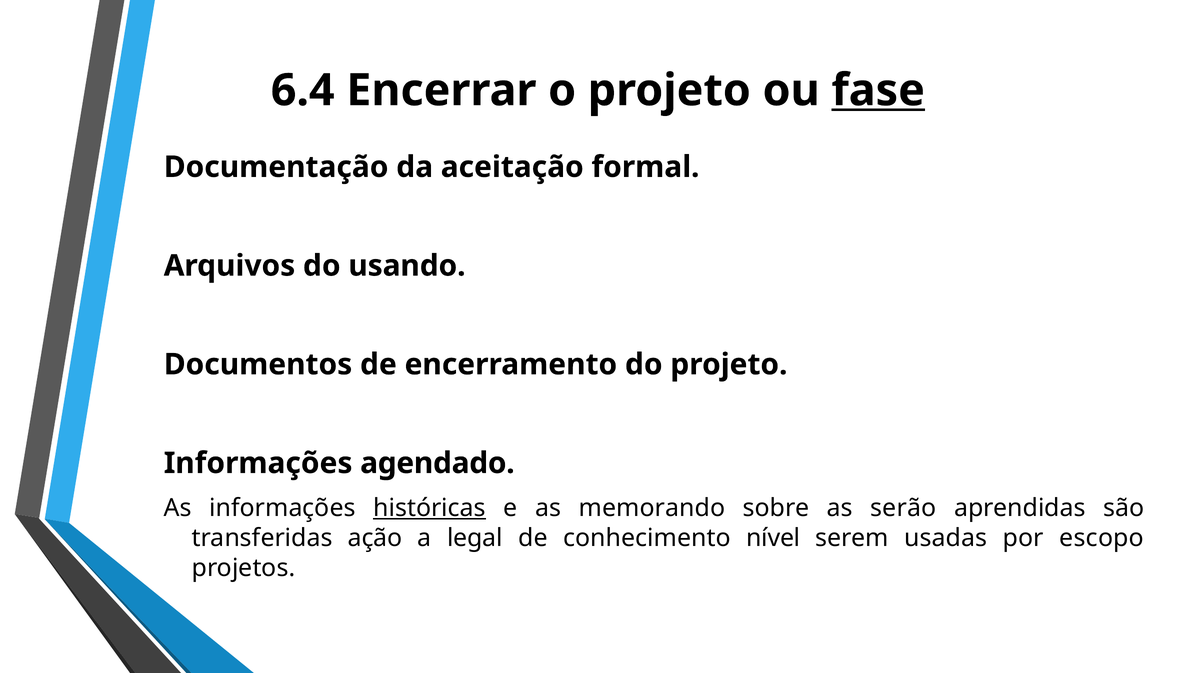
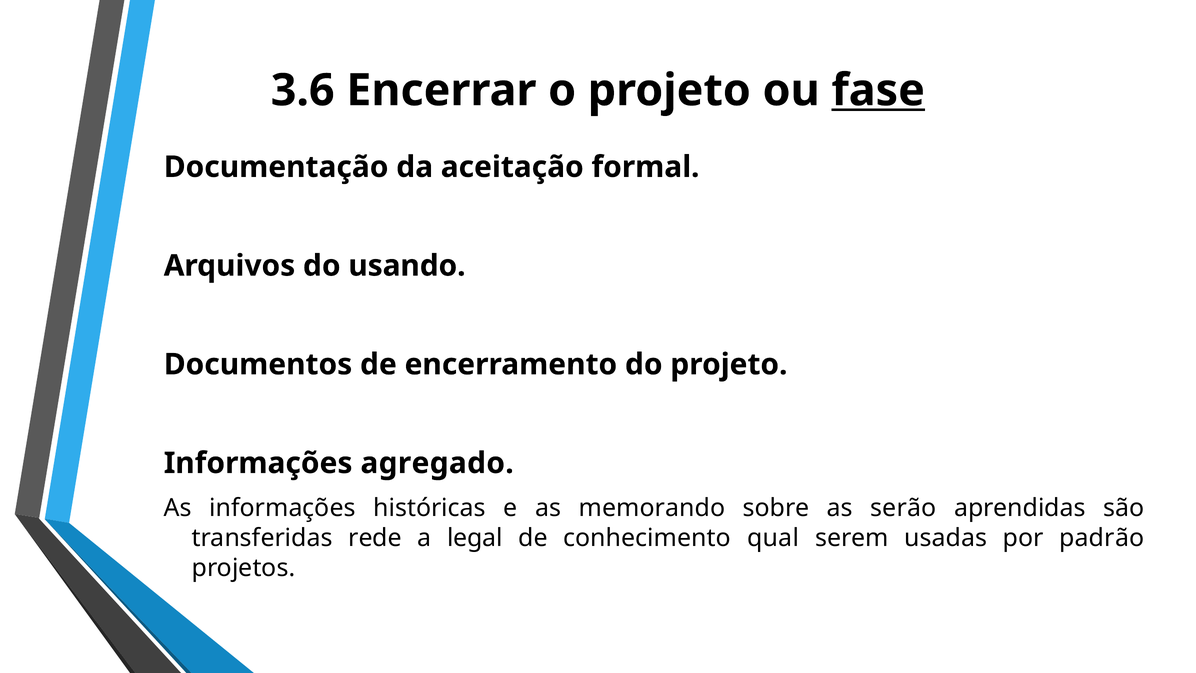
6.4: 6.4 -> 3.6 (303, 90)
agendado: agendado -> agregado (437, 463)
históricas underline: present -> none (430, 508)
ação: ação -> rede (375, 538)
nível: nível -> qual (773, 538)
escopo: escopo -> padrão (1102, 538)
